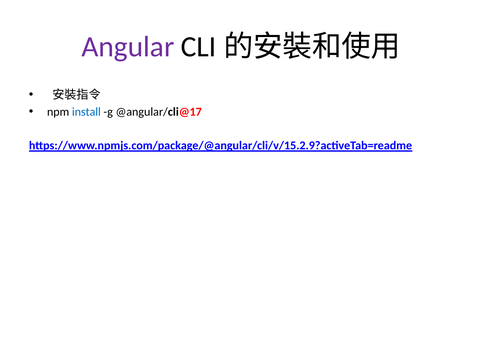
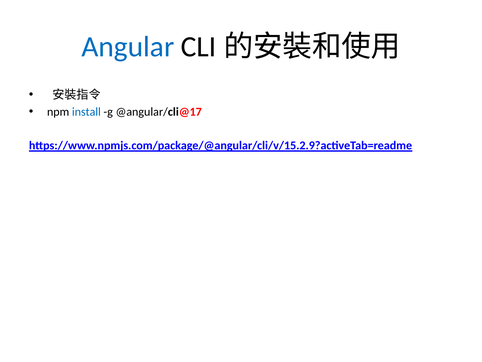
Angular colour: purple -> blue (128, 47)
